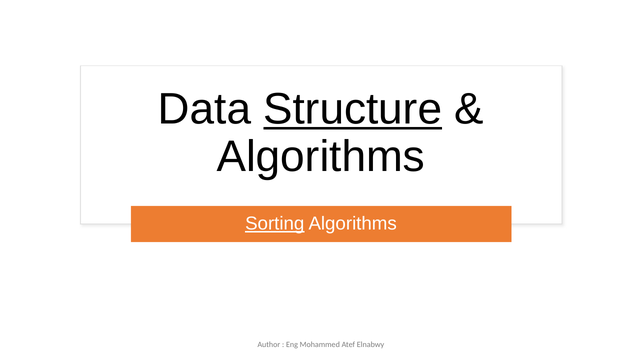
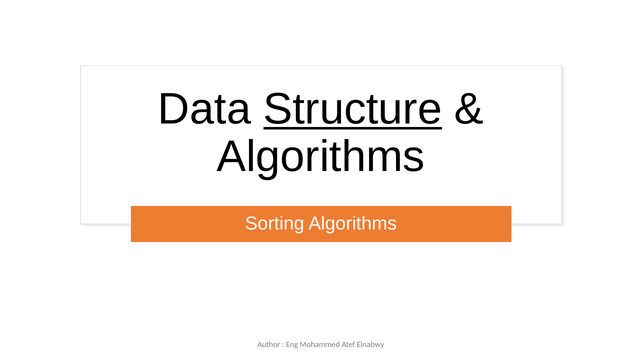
Sorting underline: present -> none (275, 224)
